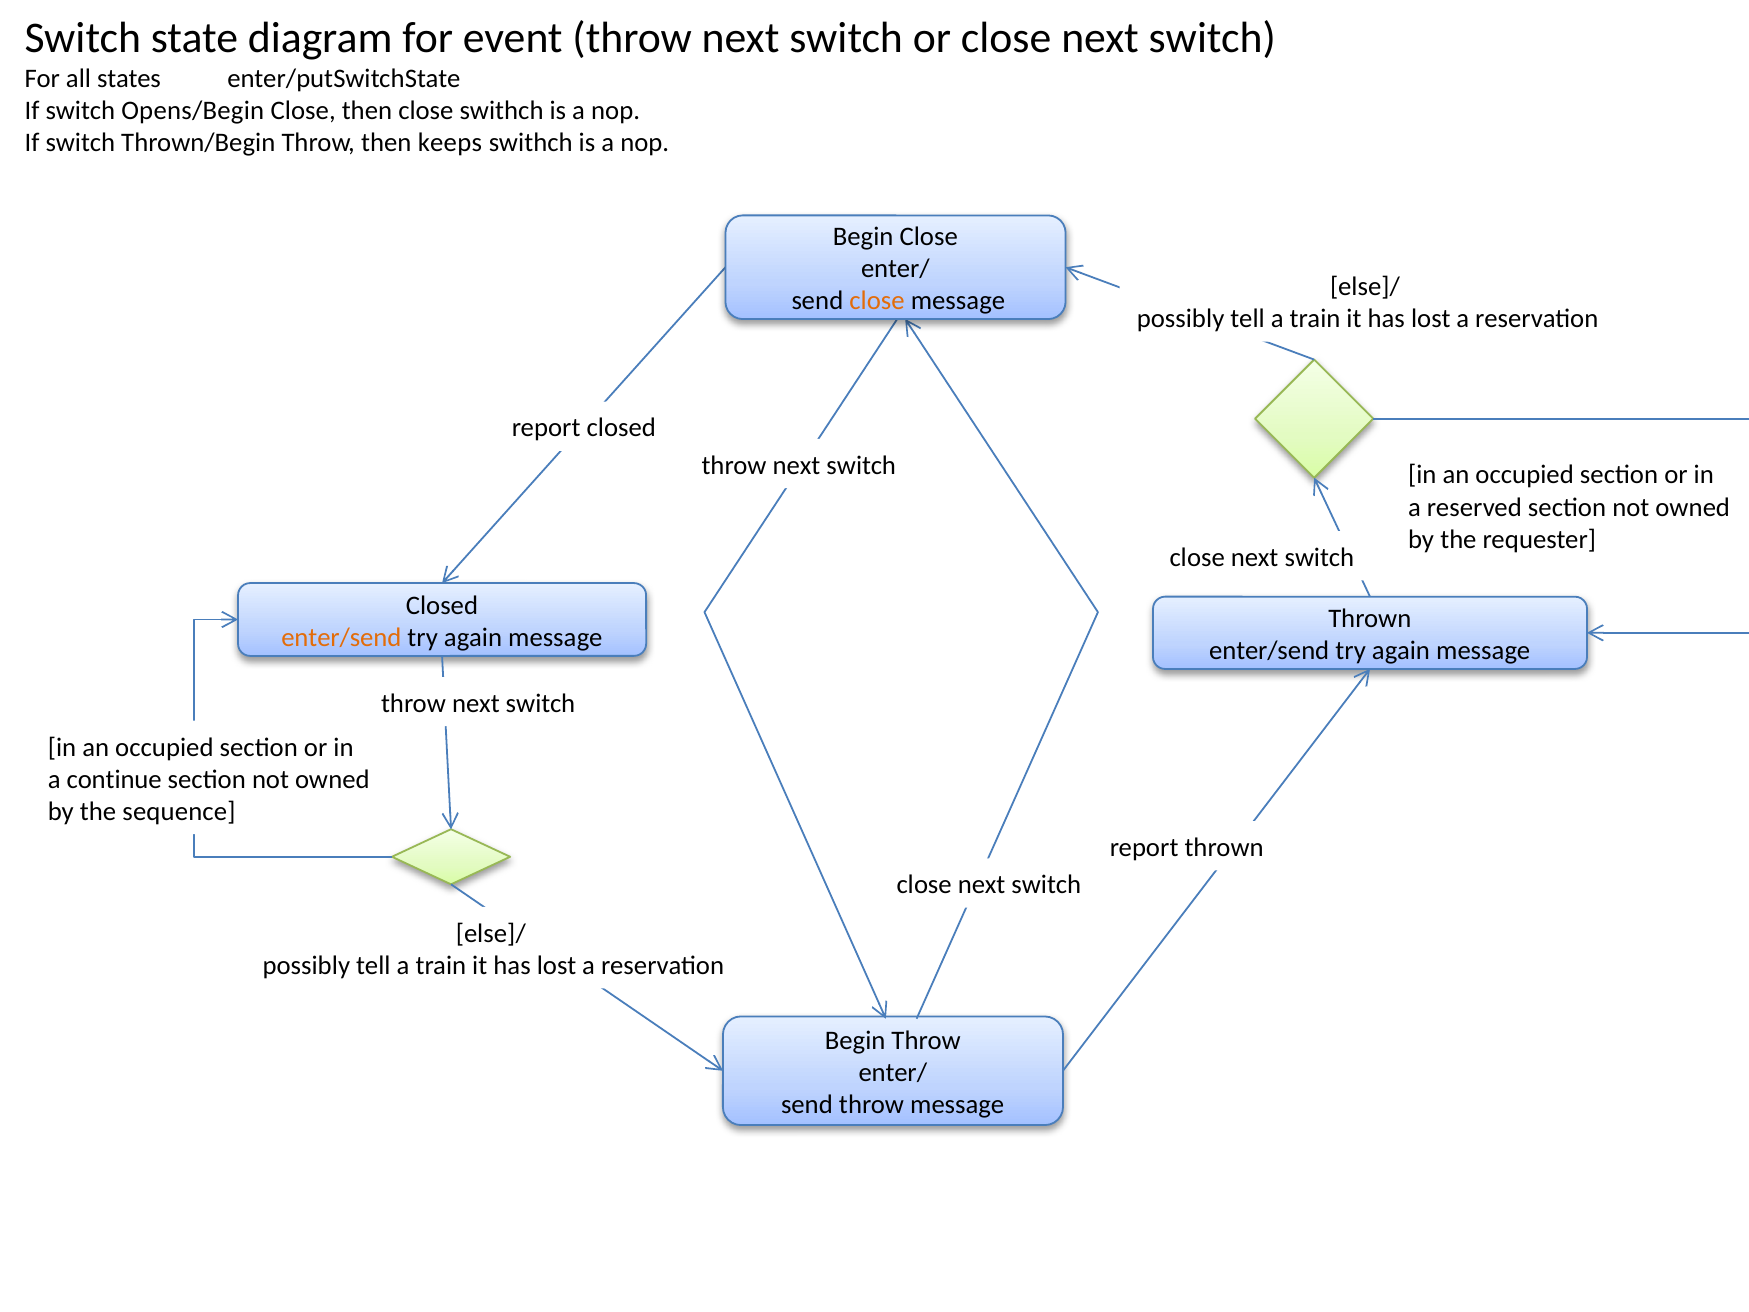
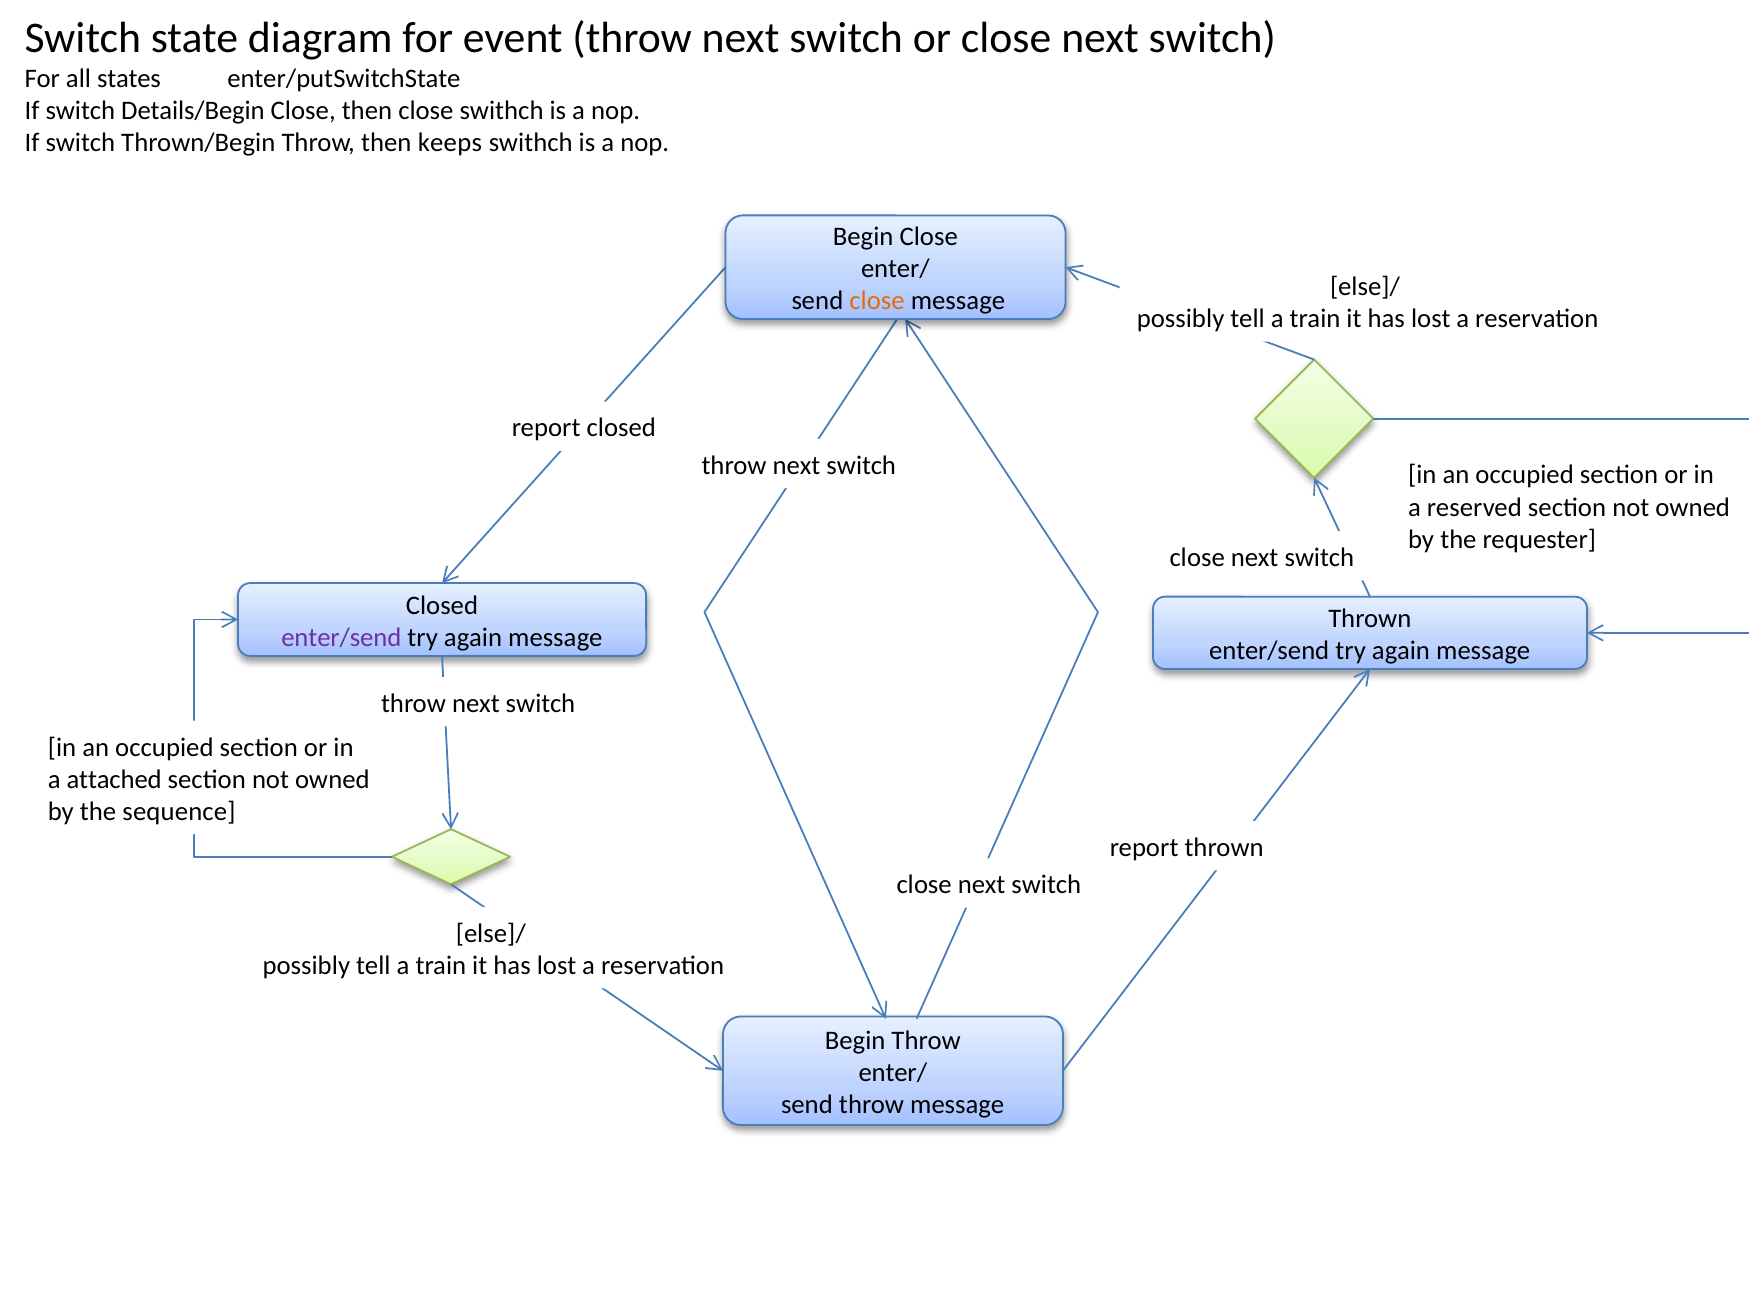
Opens/Begin: Opens/Begin -> Details/Begin (193, 111)
enter/send colour: orange -> purple (341, 637)
continue: continue -> attached (114, 779)
